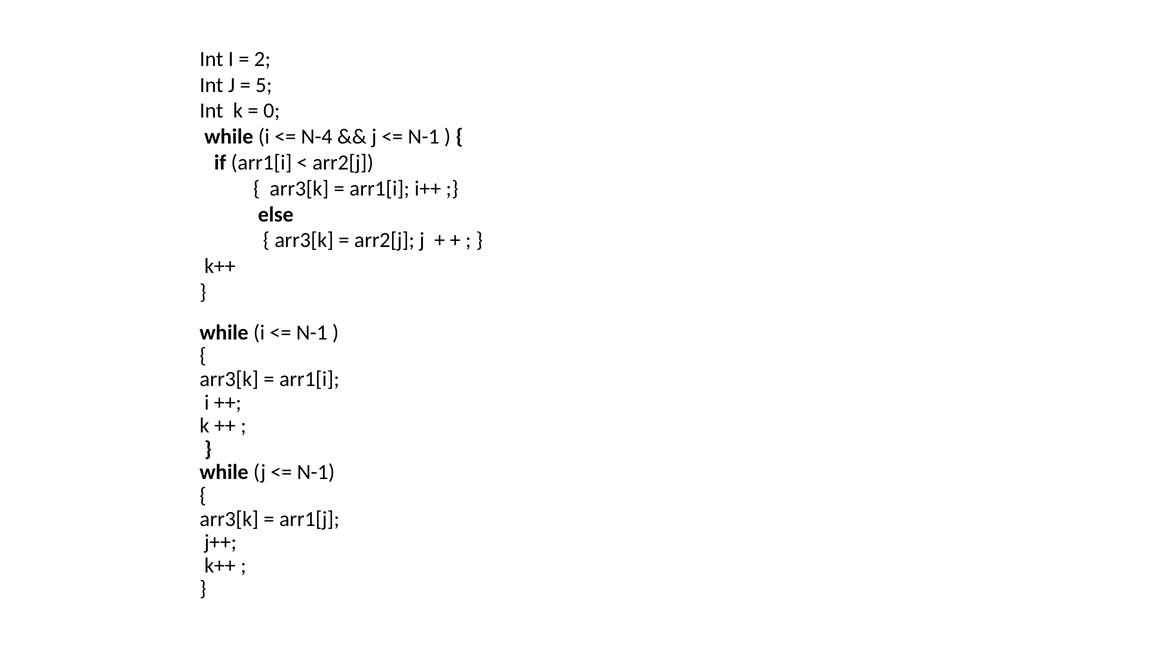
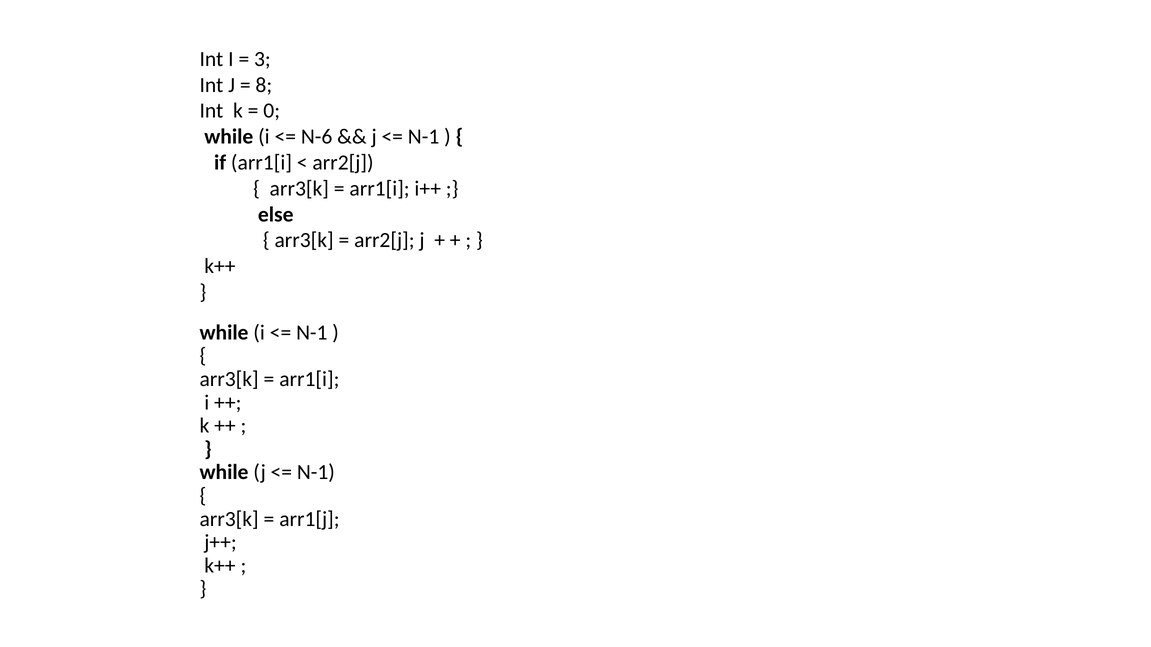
2: 2 -> 3 (262, 59)
5: 5 -> 8 (264, 85)
N-4: N-4 -> N-6 (317, 137)
